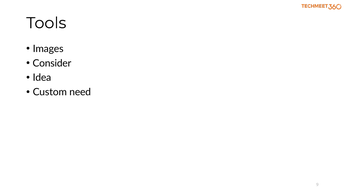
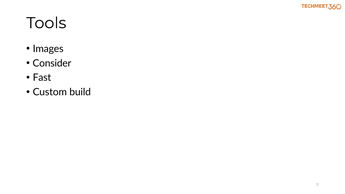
Idea: Idea -> Fast (42, 78)
need: need -> build (80, 92)
